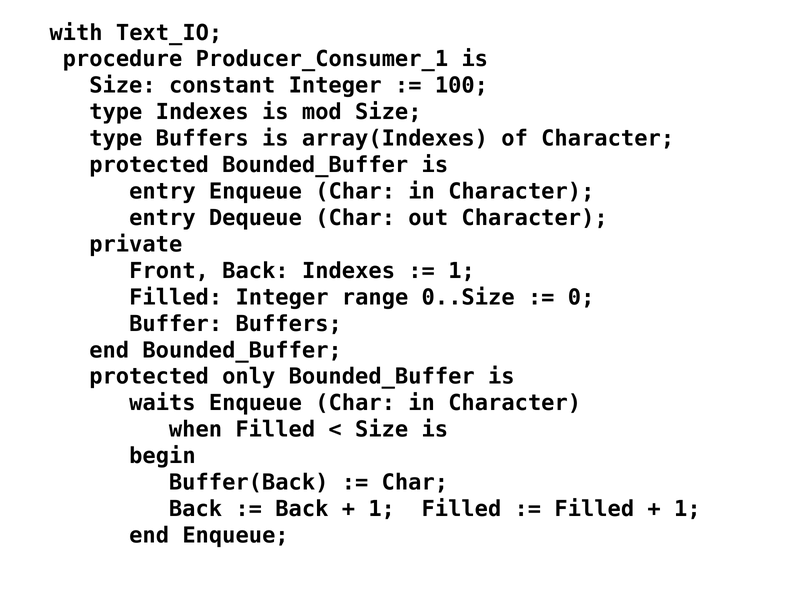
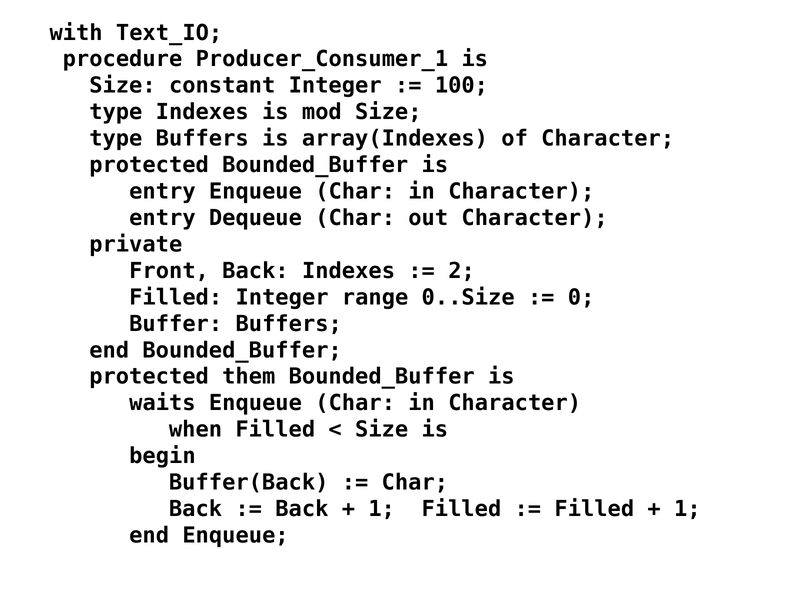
1: 1 -> 2 (462, 271)
only: only -> them (249, 377)
